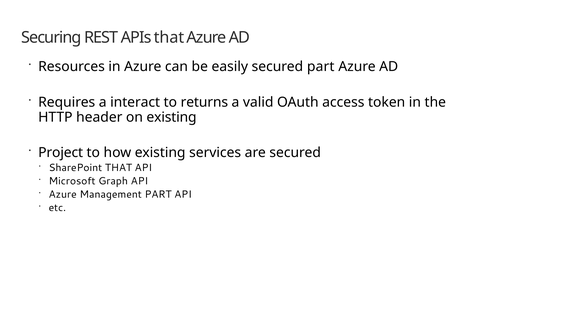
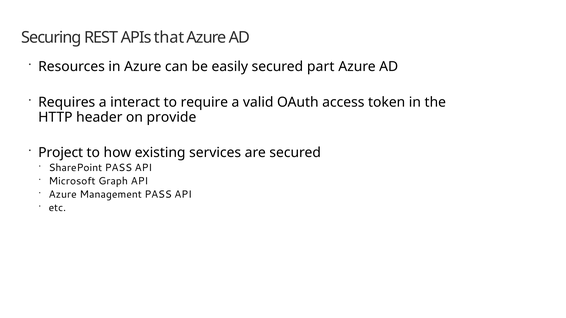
returns: returns -> require (204, 102)
on existing: existing -> provide (171, 117)
SharePoint THAT: THAT -> PASS (118, 168)
Management PART: PART -> PASS (158, 195)
